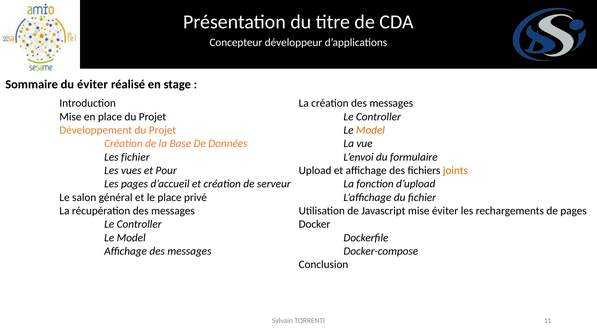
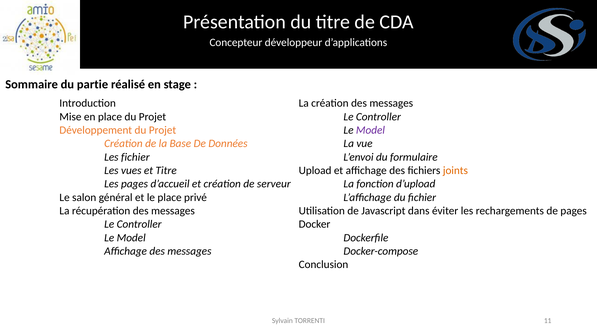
du éviter: éviter -> partie (92, 84)
Model colour: orange -> purple (370, 130)
et Pour: Pour -> Titre (166, 170)
Javascript mise: mise -> dans (419, 211)
